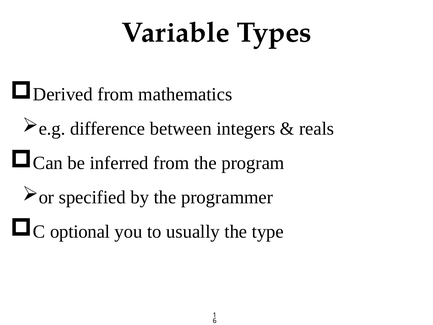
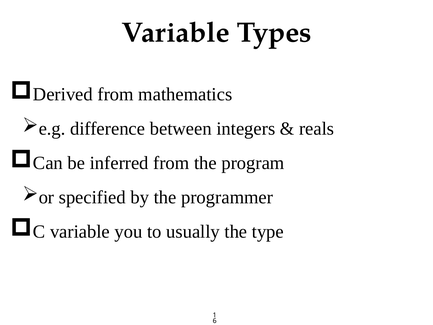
C optional: optional -> variable (80, 231)
